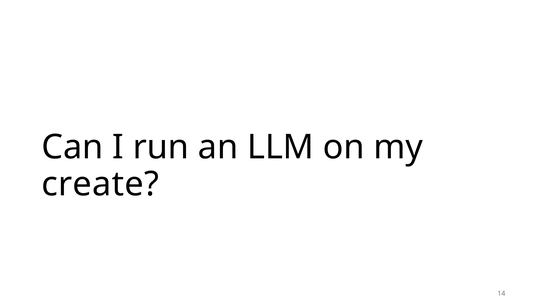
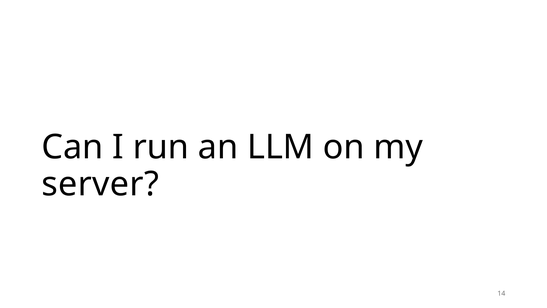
create: create -> server (100, 184)
